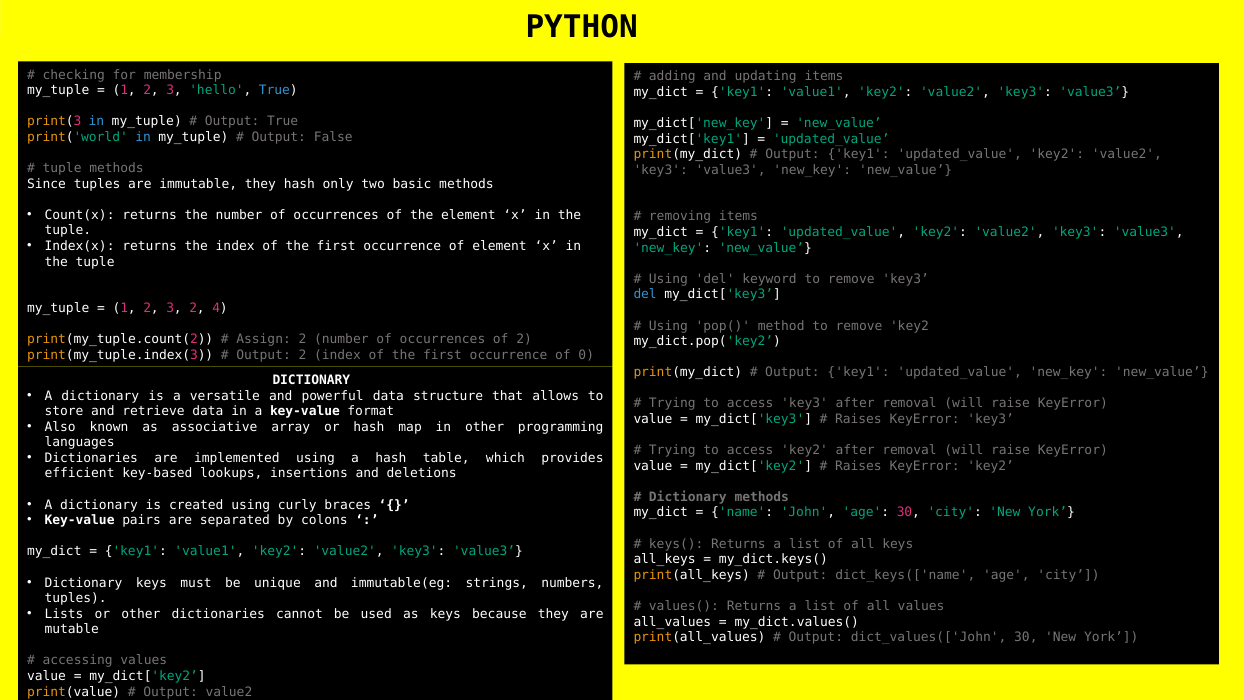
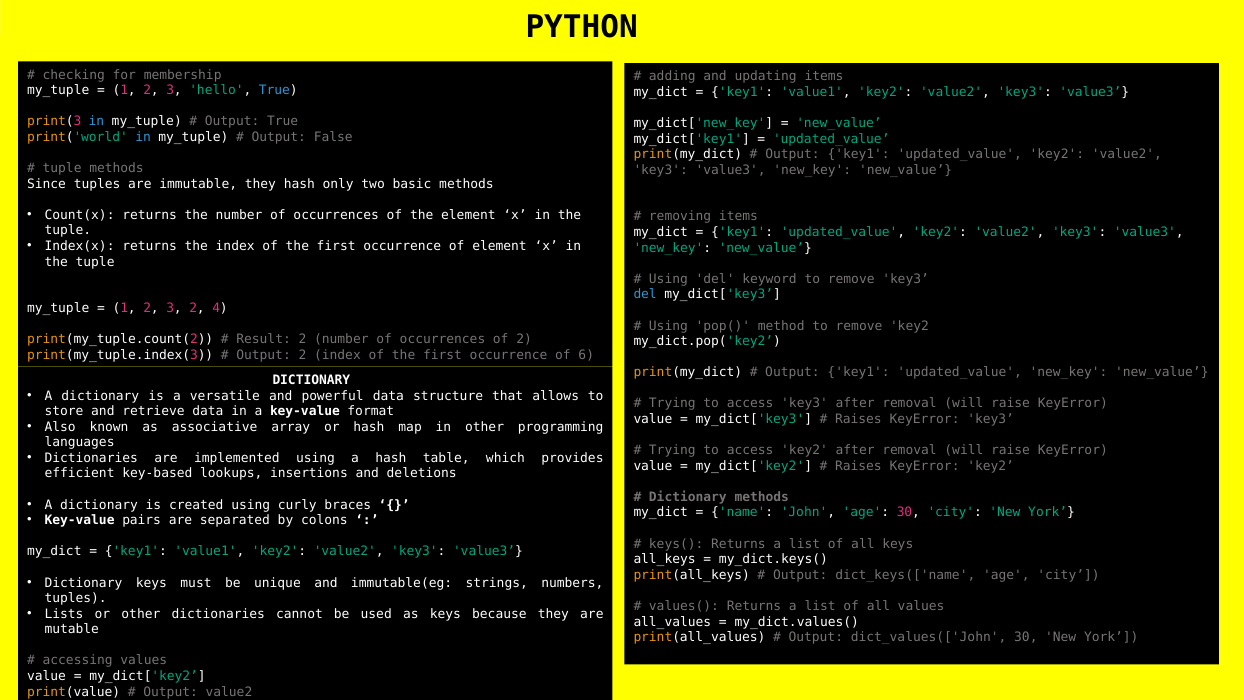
Assign: Assign -> Result (264, 339)
0: 0 -> 6 (586, 355)
